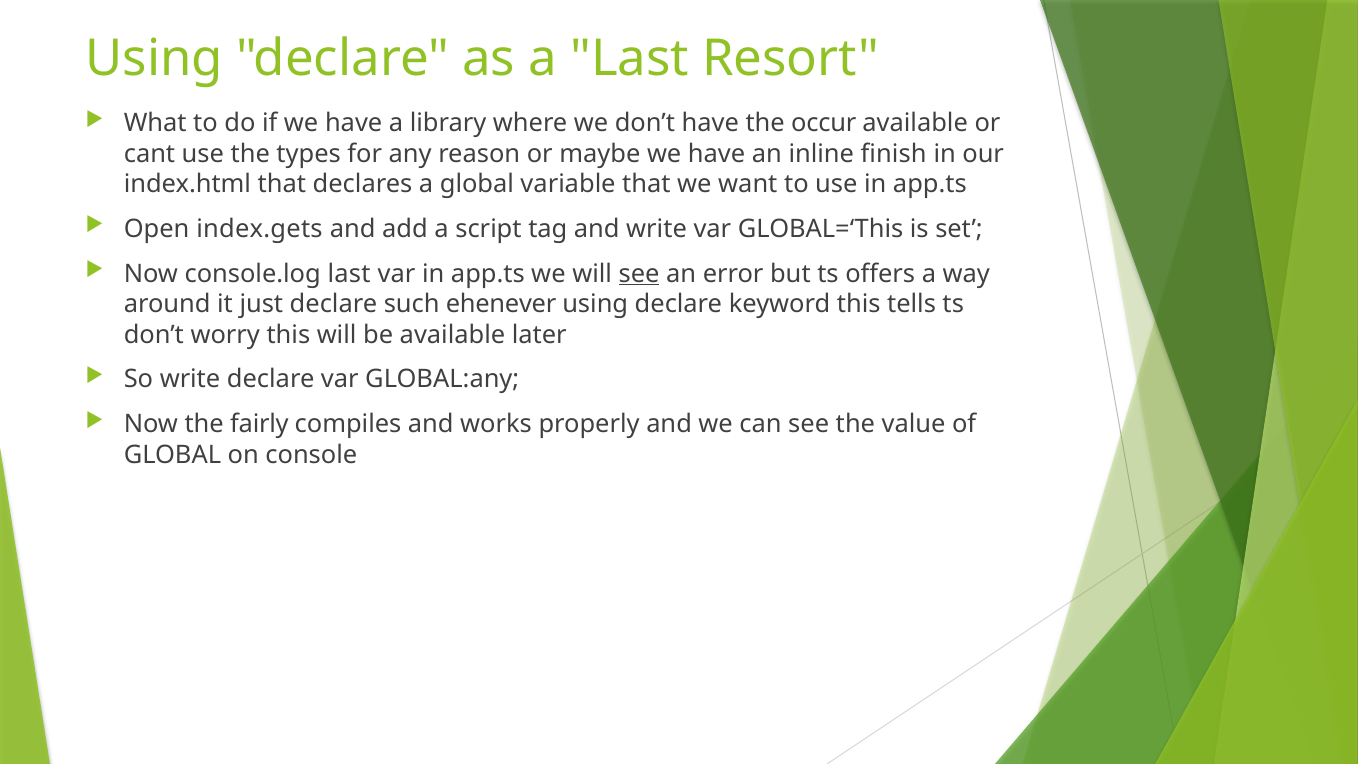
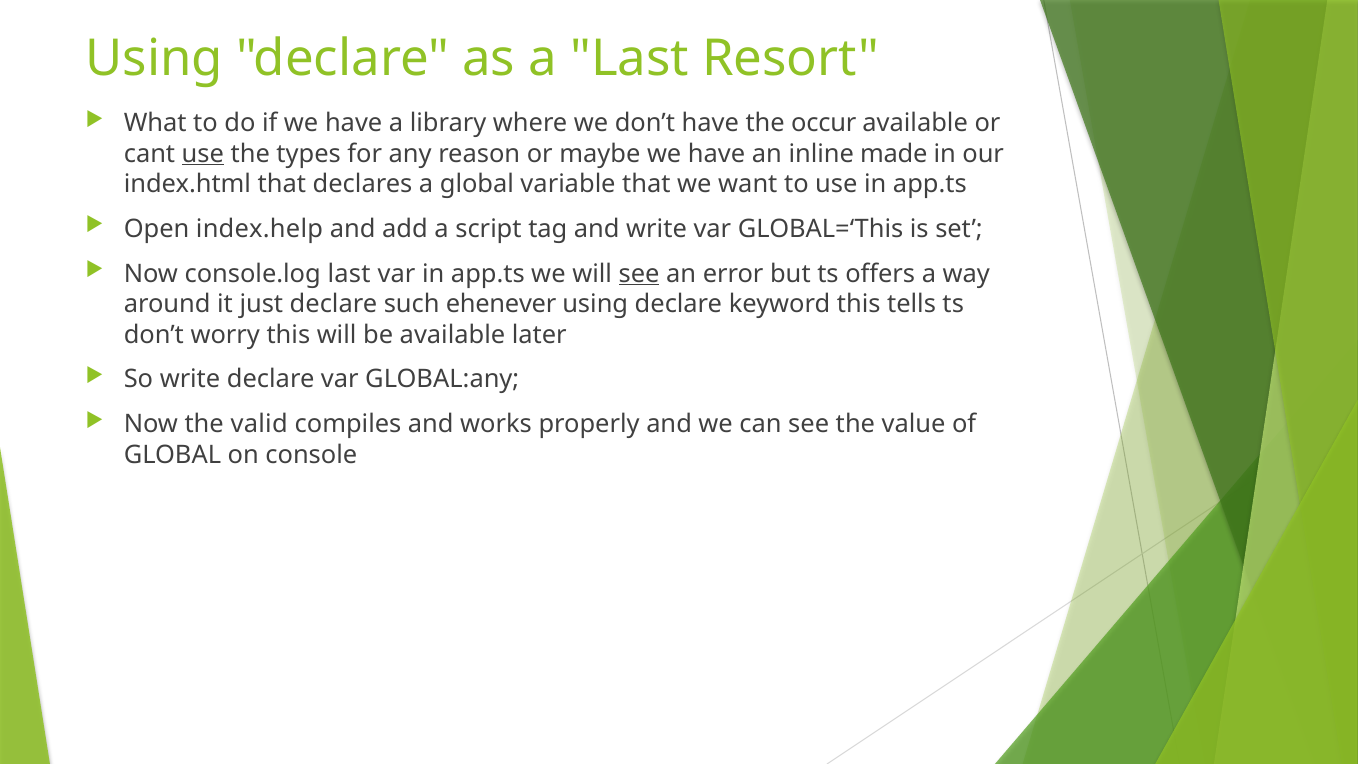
use underline: none -> present (203, 154)
finish: finish -> made (894, 154)
index.gets: index.gets -> index.help (259, 229)
fairly: fairly -> valid (259, 424)
